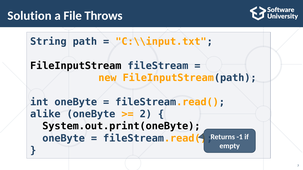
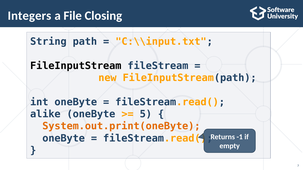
Solution: Solution -> Integers (29, 16)
Throws: Throws -> Closing (103, 16)
2: 2 -> 5 (146, 114)
System.out.print(oneByte colour: black -> orange (121, 126)
